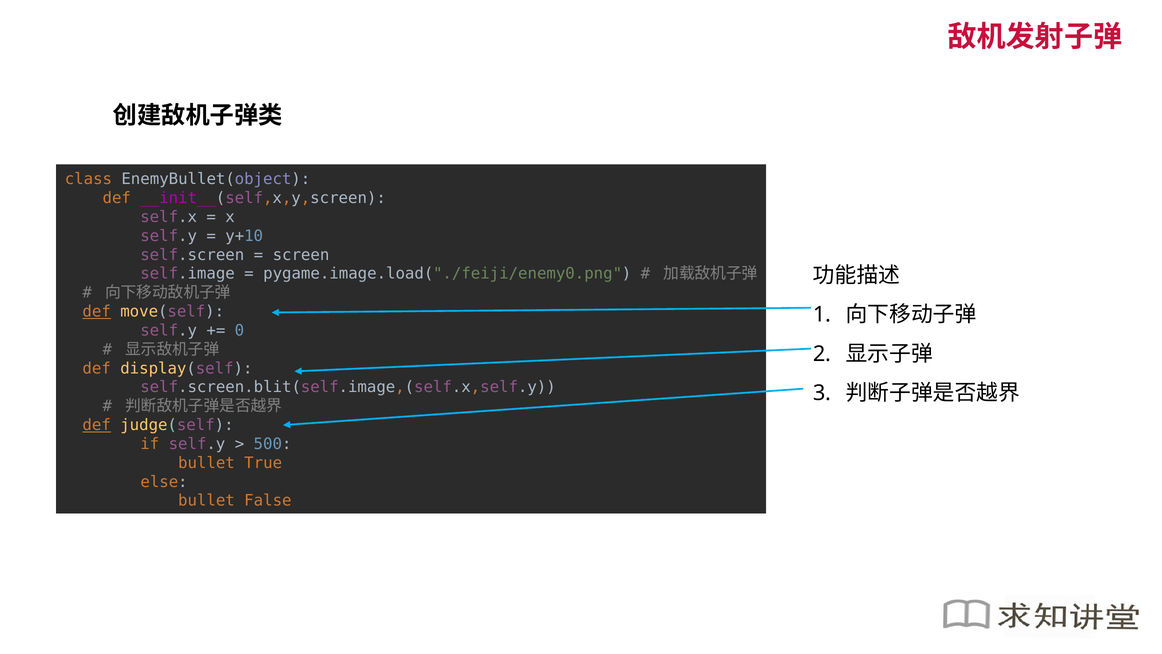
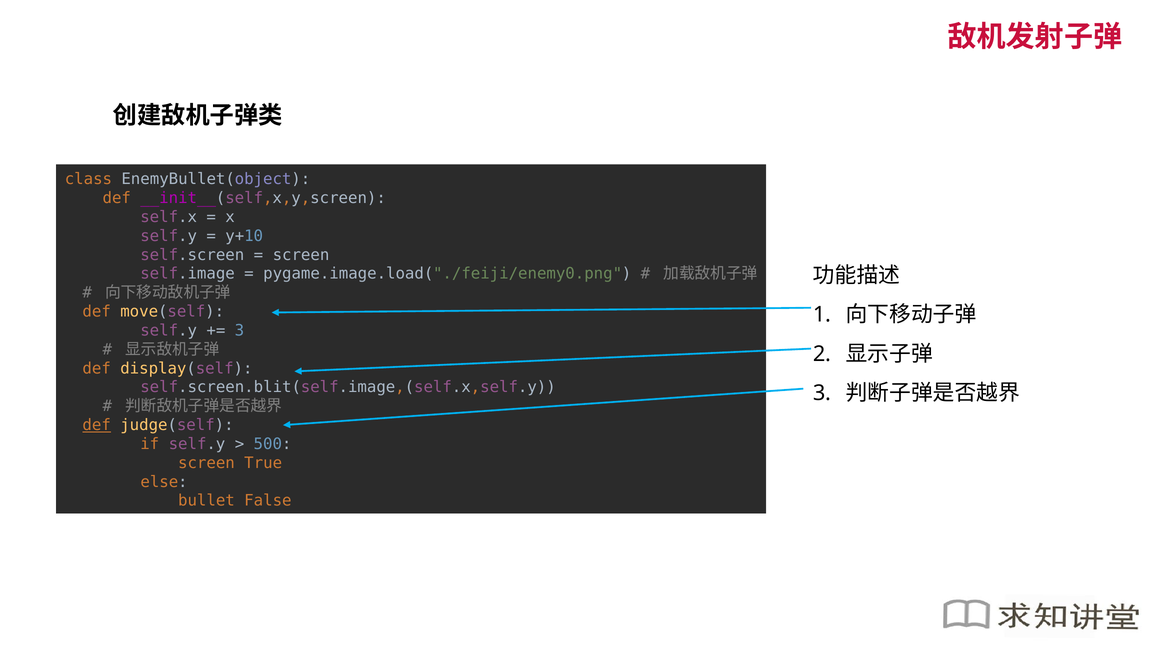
def underline: present -> none (97, 311)
0: 0 -> 3 (239, 330)
bullet: bullet -> screen (206, 463)
